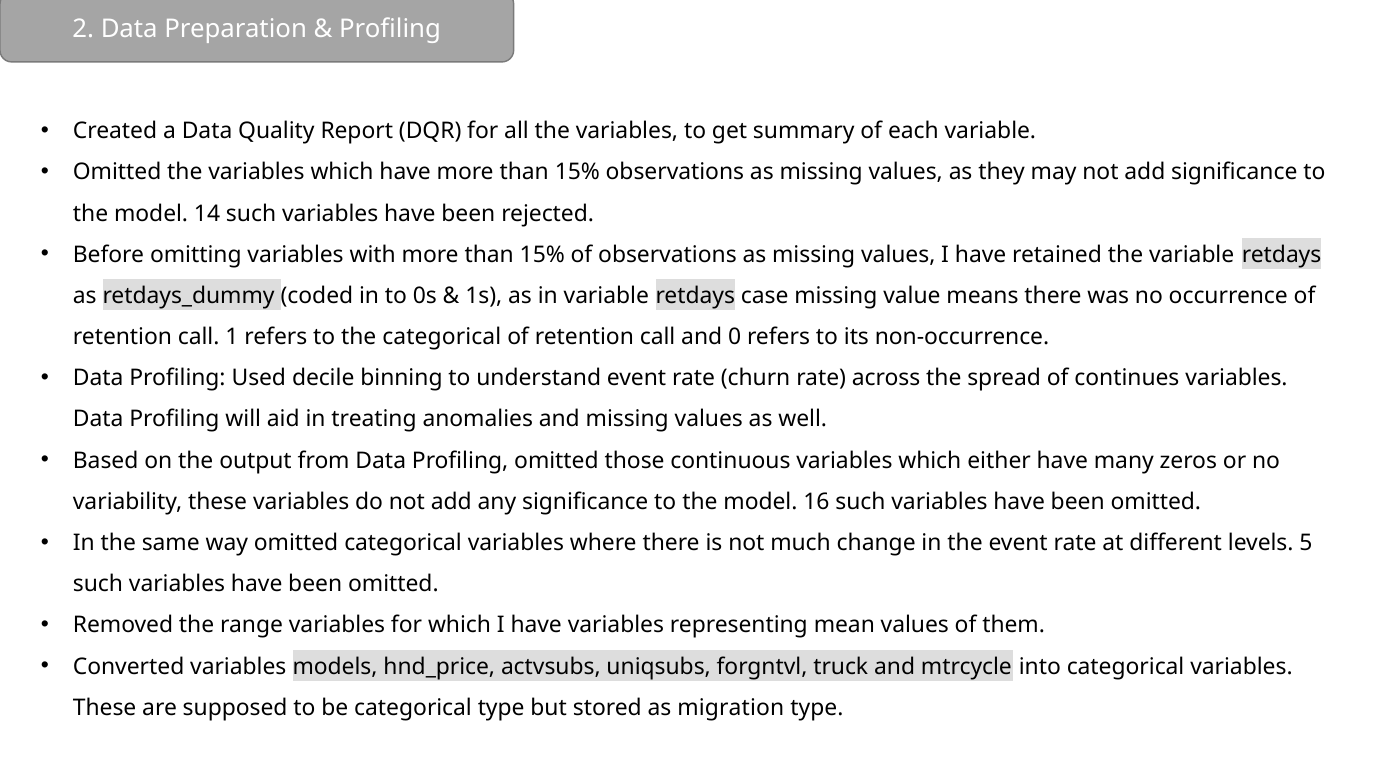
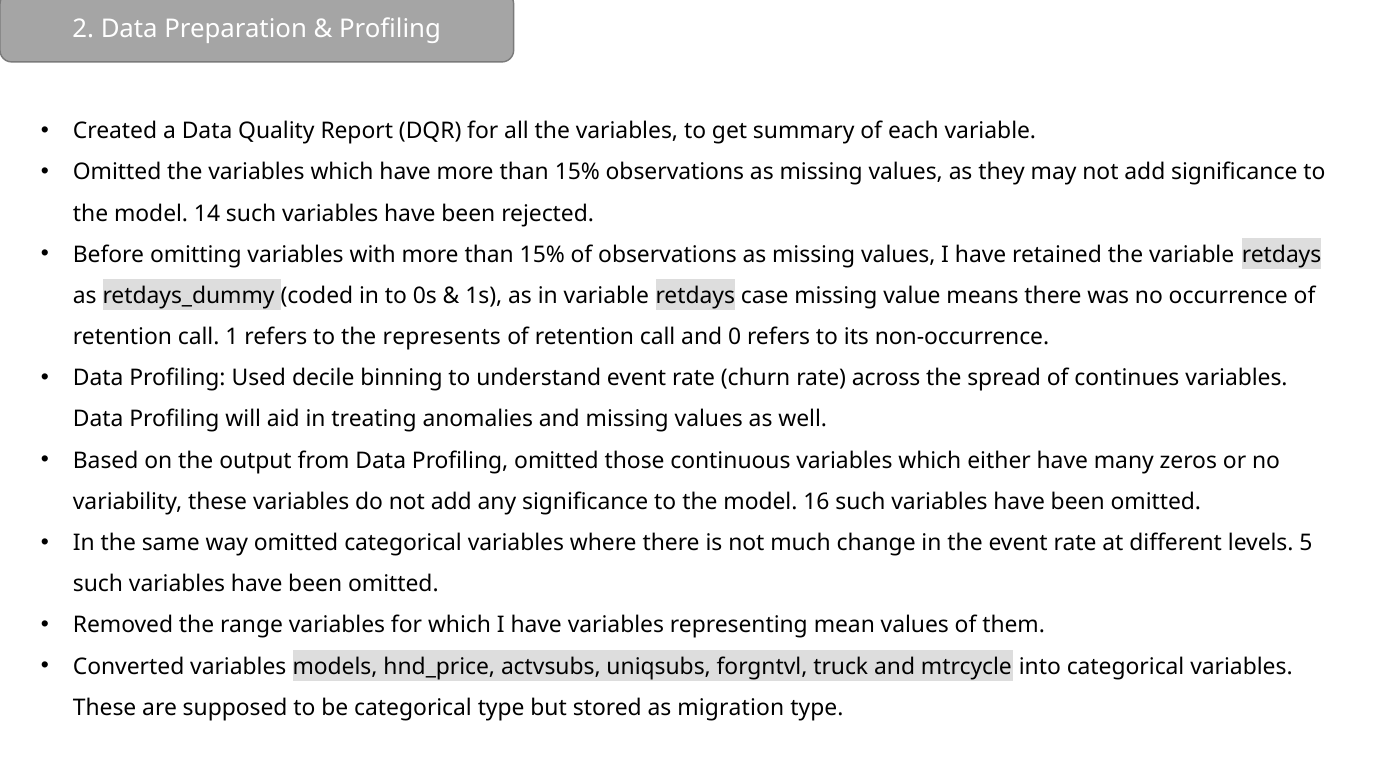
the categorical: categorical -> represents (442, 337)
